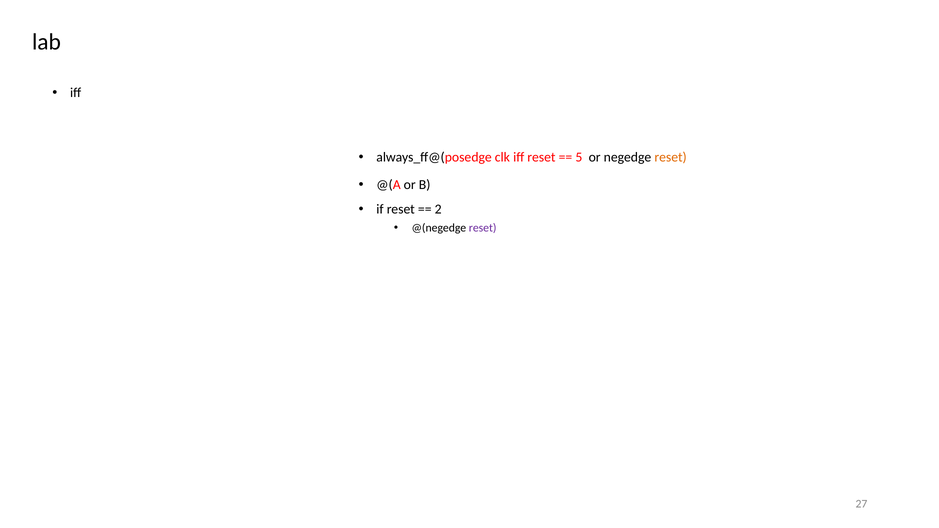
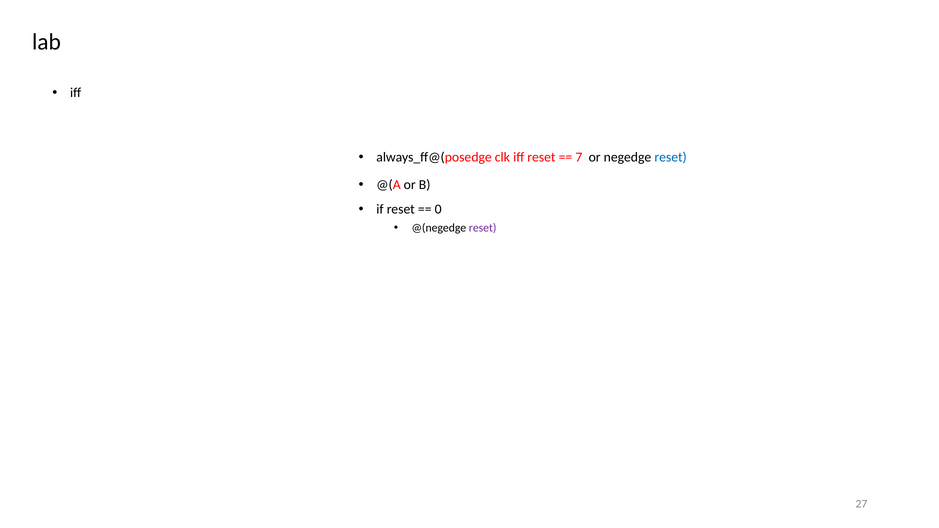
5: 5 -> 7 (579, 157)
reset colour: orange -> blue (671, 157)
2: 2 -> 0 (438, 210)
